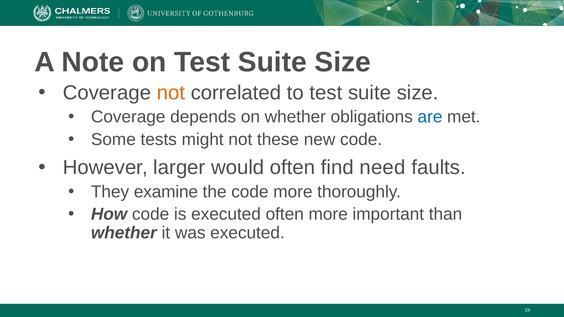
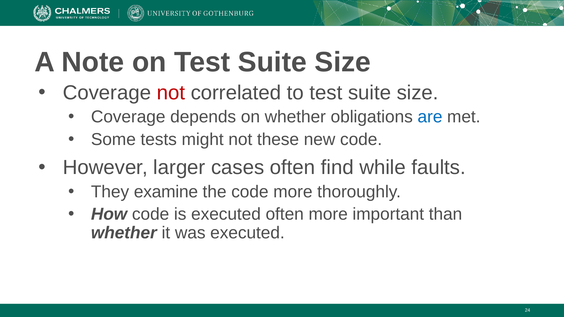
not colour: orange -> red (171, 93)
would: would -> cases (238, 168)
need: need -> while (383, 168)
